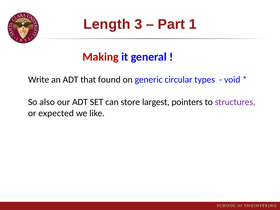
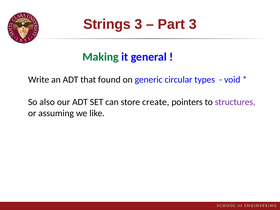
Length: Length -> Strings (107, 24)
Part 1: 1 -> 3 (193, 24)
Making colour: red -> green (101, 57)
largest: largest -> create (156, 102)
expected: expected -> assuming (56, 113)
